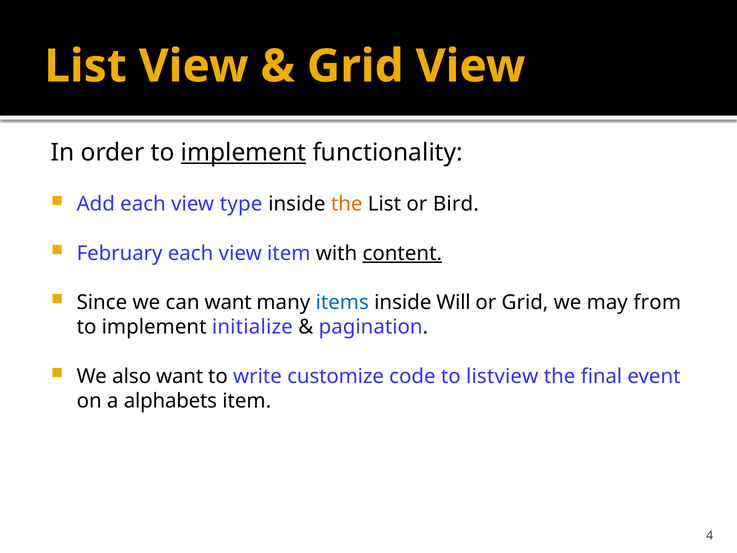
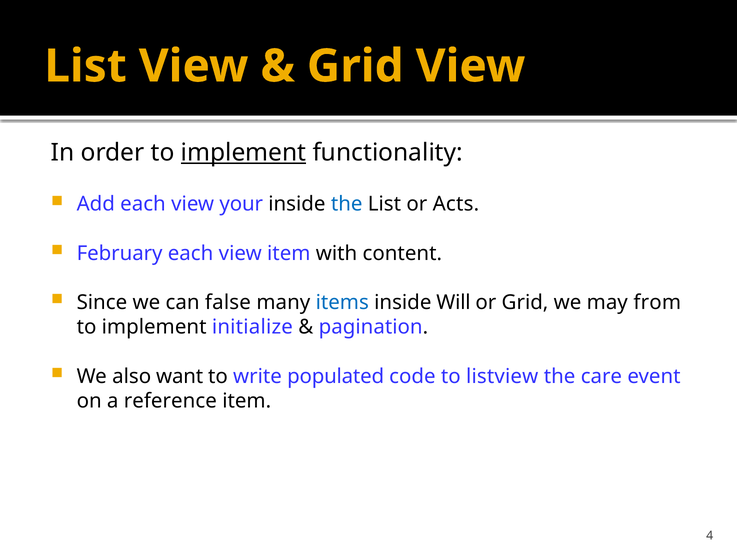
type: type -> your (241, 204)
the colour: orange -> blue (347, 204)
Bird: Bird -> Acts (456, 204)
content underline: present -> none (402, 253)
can want: want -> false (228, 302)
customize: customize -> populated (336, 376)
final: final -> care (601, 376)
alphabets: alphabets -> reference (170, 401)
